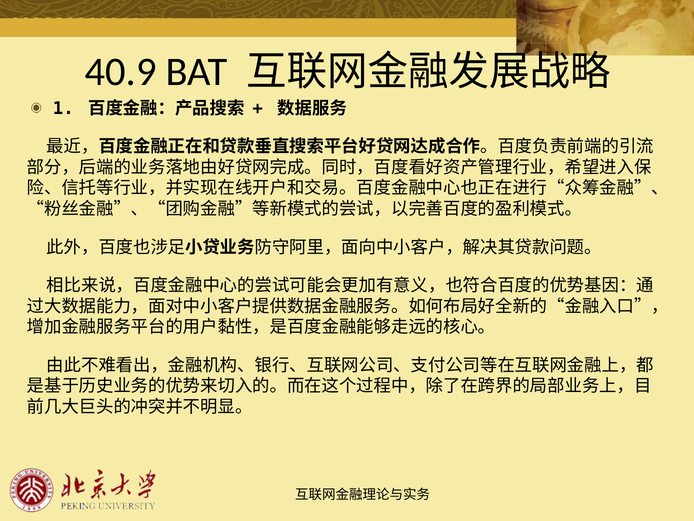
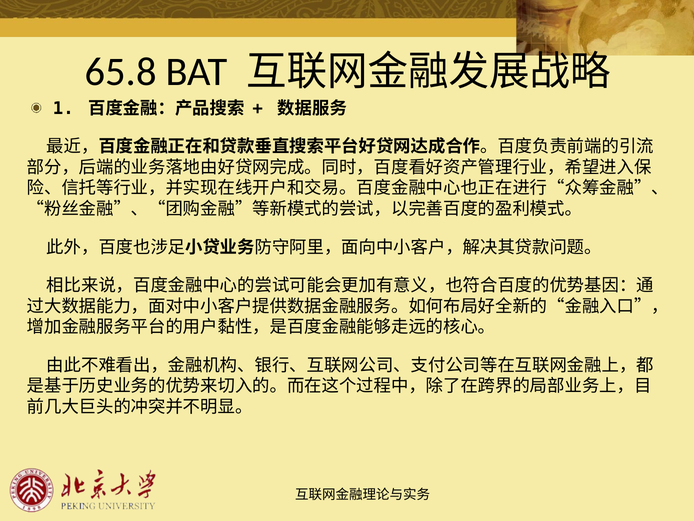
40.9: 40.9 -> 65.8 (121, 72)
